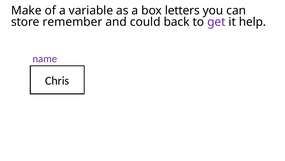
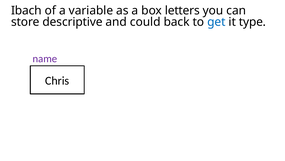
Make: Make -> Ibach (26, 11)
remember: remember -> descriptive (73, 22)
get colour: purple -> blue (216, 22)
help: help -> type (252, 22)
